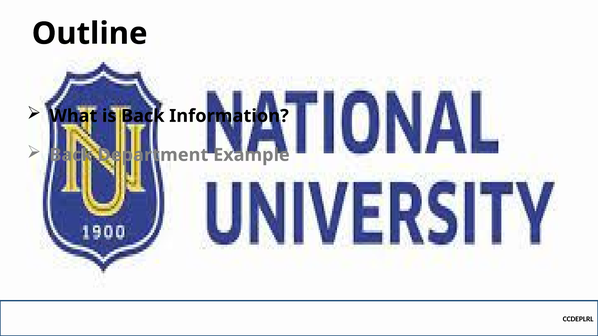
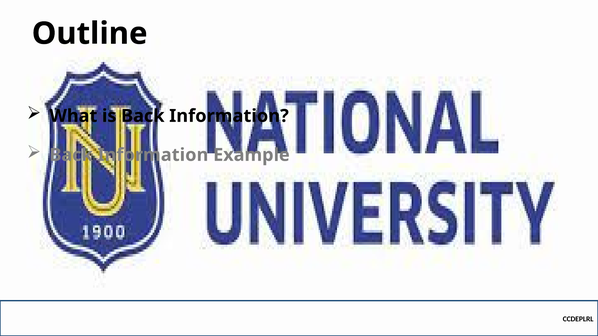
Department: Department -> Information (153, 155)
